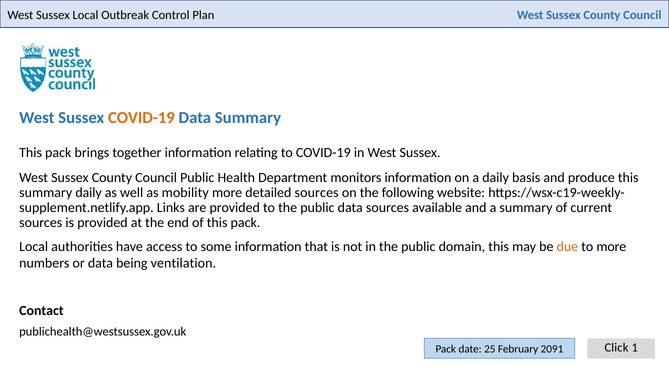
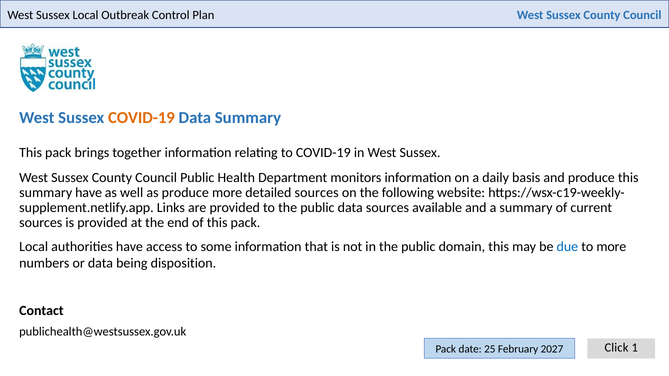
summary daily: daily -> have (89, 193)
as mobility: mobility -> produce (185, 193)
due colour: orange -> blue (567, 247)
ventilation: ventilation -> disposition (183, 264)
2091: 2091 -> 2027 (552, 350)
